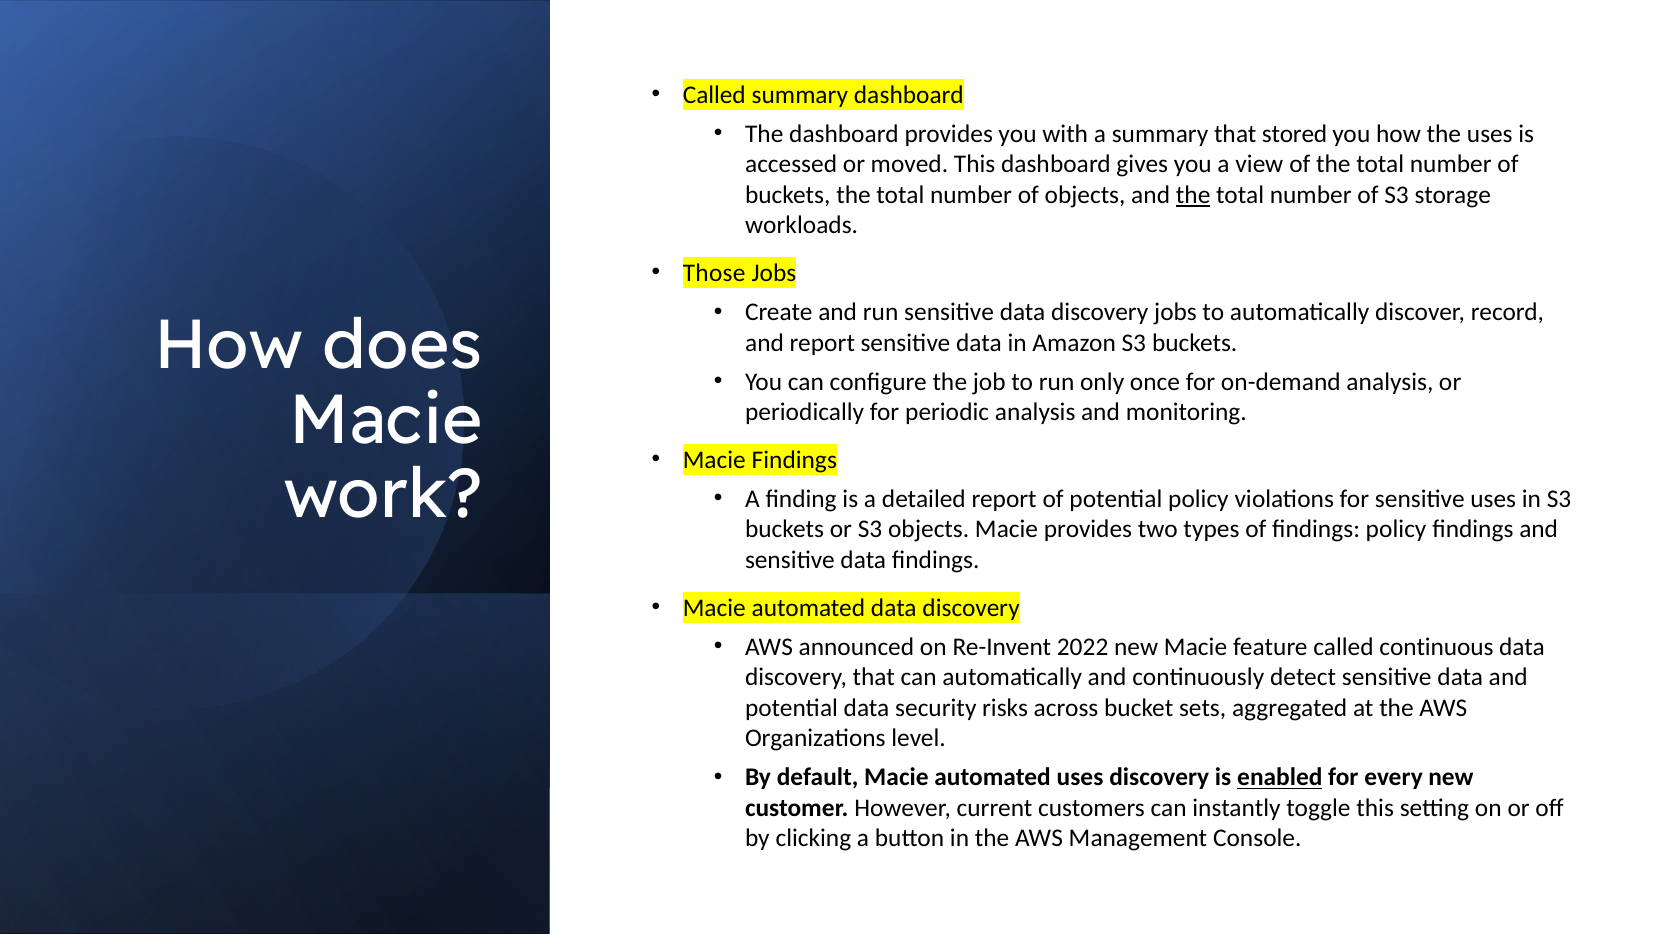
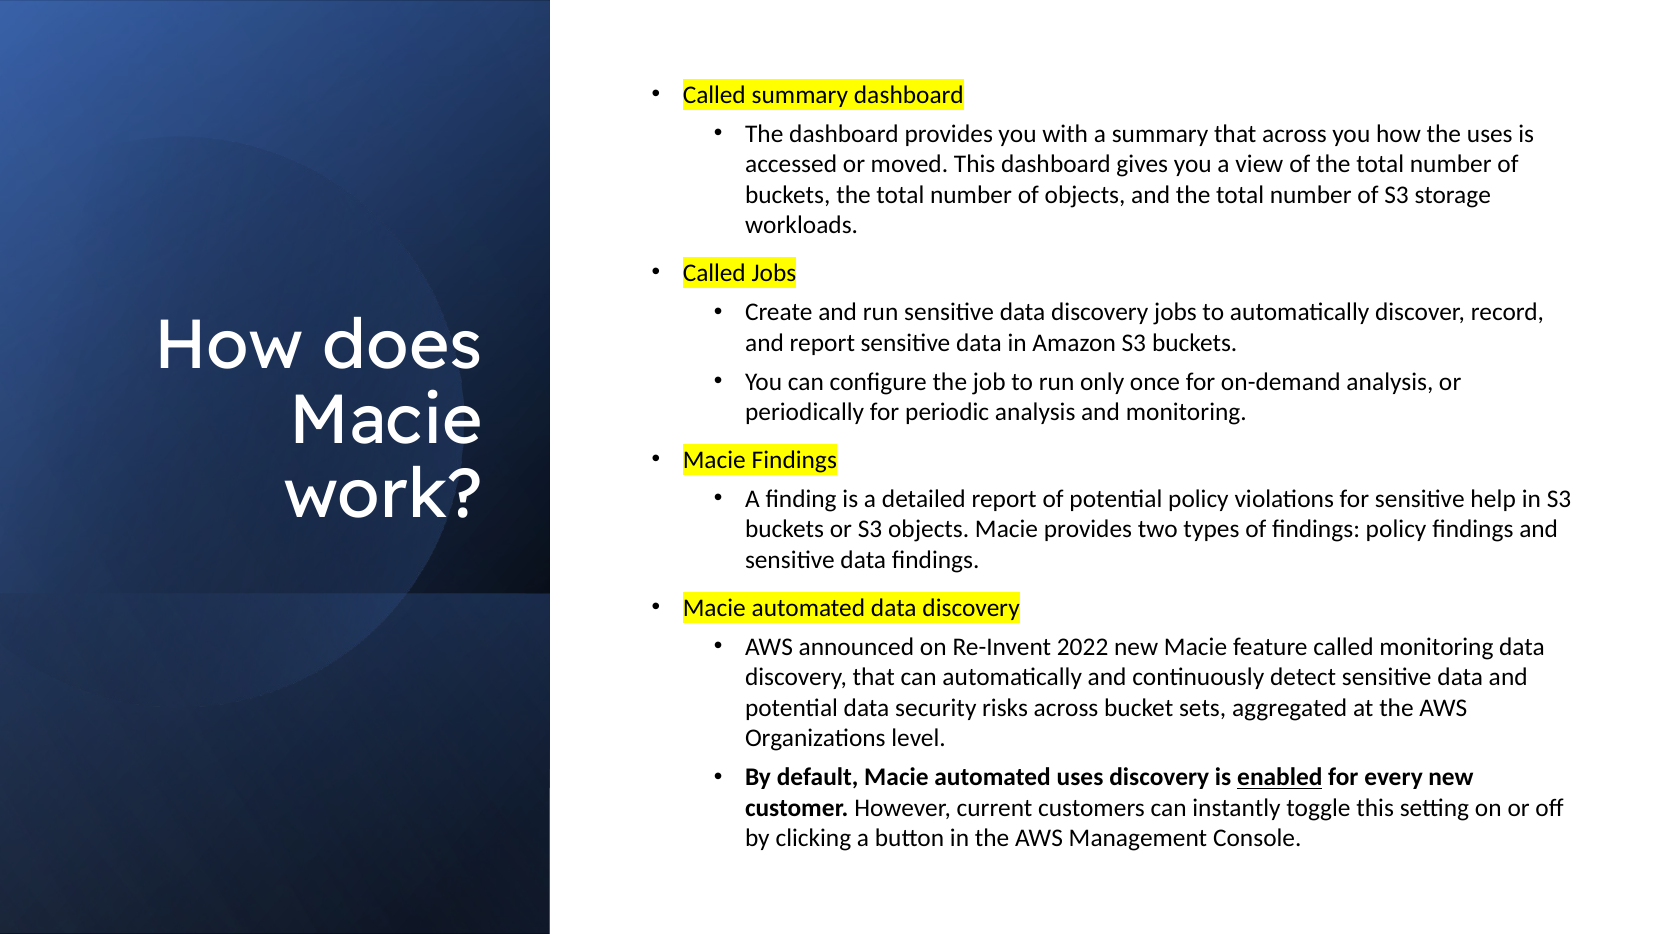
that stored: stored -> across (1294, 134)
the underline: present -> none (1193, 195)
Those: Those -> Called (714, 273)
sensitive uses: uses -> help (1493, 499)
called continuous: continuous -> monitoring (1436, 647)
